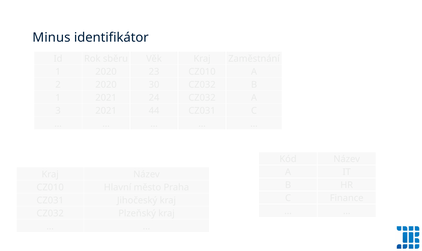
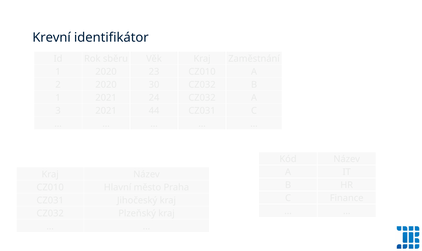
Minus: Minus -> Krevní (52, 38)
